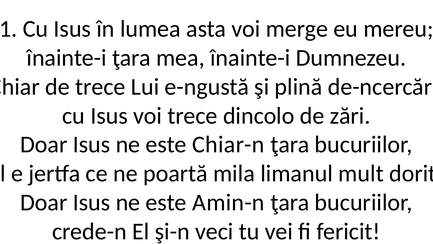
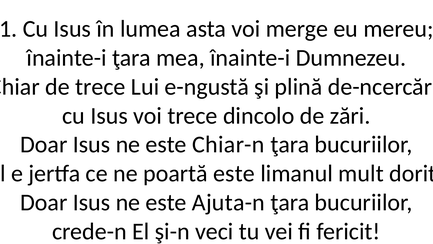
poartă mila: mila -> este (234, 173)
Amin-n: Amin-n -> Ajuta-n (228, 202)
